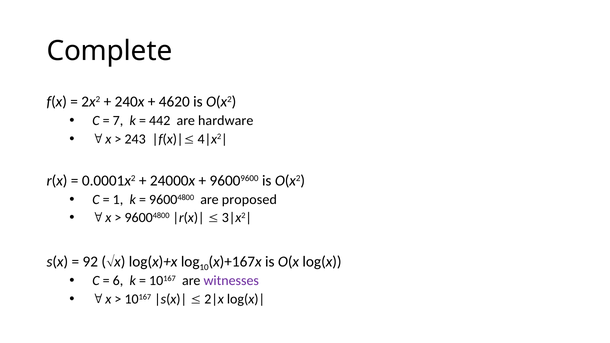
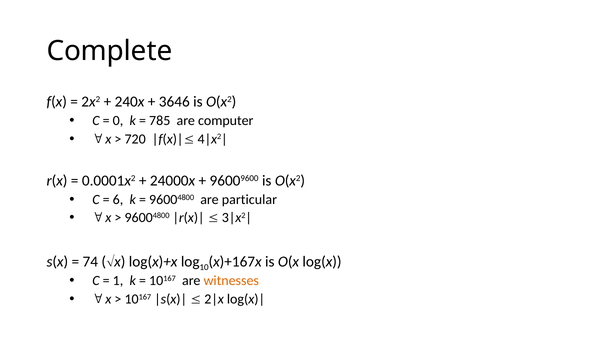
4620: 4620 -> 3646 (174, 102)
7: 7 -> 0 (118, 121)
442: 442 -> 785 (160, 121)
hardware: hardware -> computer (226, 121)
243: 243 -> 720 (135, 139)
1: 1 -> 6 (118, 200)
proposed: proposed -> particular (249, 200)
92: 92 -> 74 (90, 262)
6: 6 -> 1 (118, 281)
witnesses colour: purple -> orange (231, 281)
